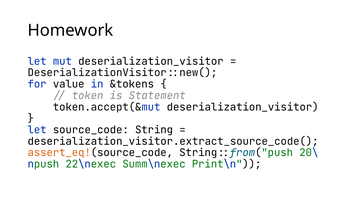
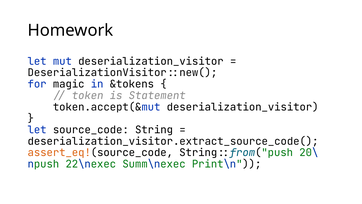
value: value -> magic (69, 84)
